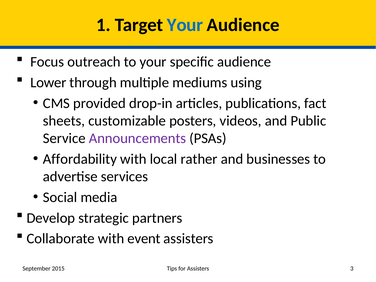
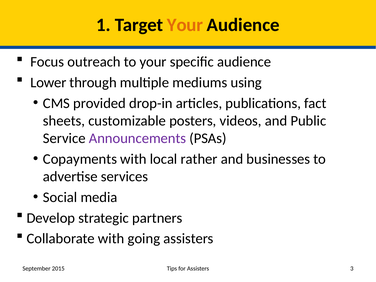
Your colour: blue -> orange (185, 25)
Affordability: Affordability -> Copayments (80, 159)
event: event -> going (144, 239)
